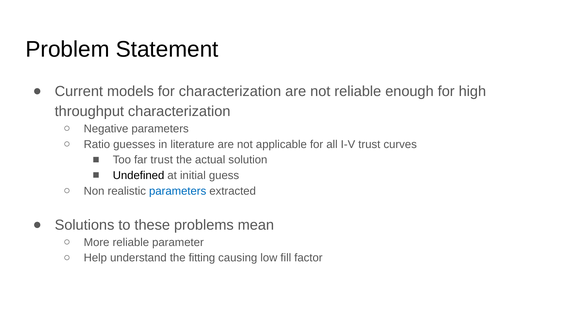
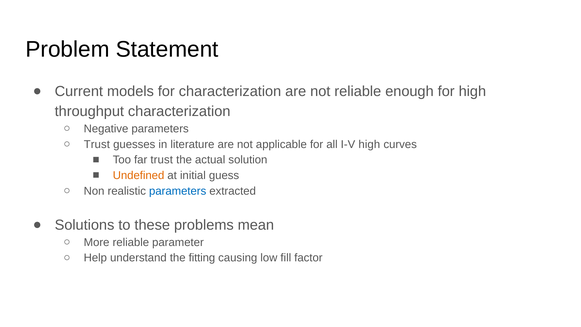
Ratio: Ratio -> Trust (97, 144)
I-V trust: trust -> high (369, 144)
Undefined colour: black -> orange (139, 175)
